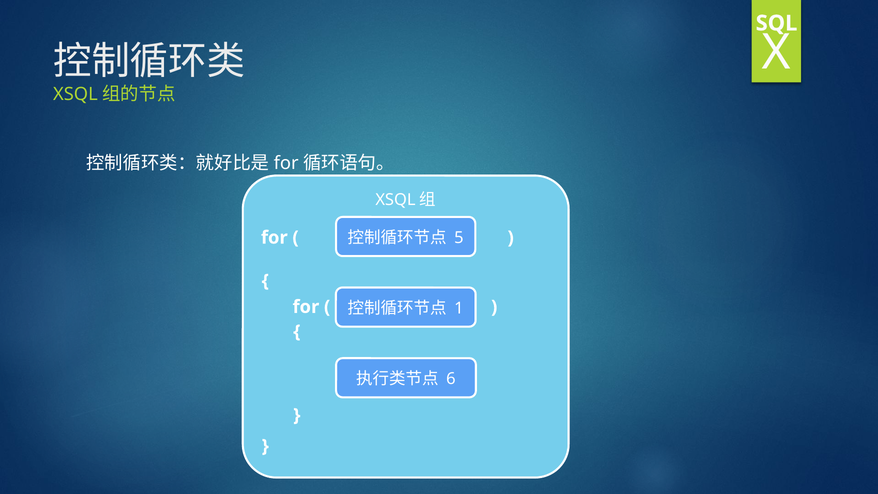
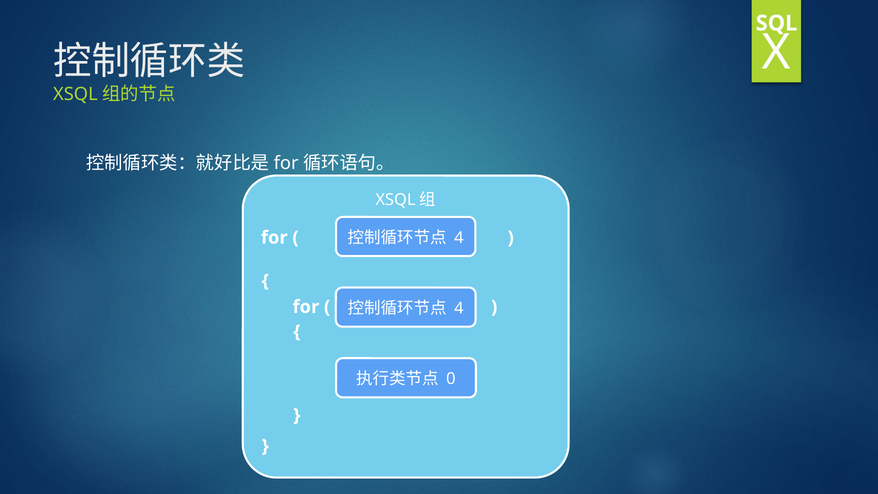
5: 5 -> 4 (459, 238)
1: 1 -> 4 (459, 308)
6: 6 -> 0 (451, 379)
